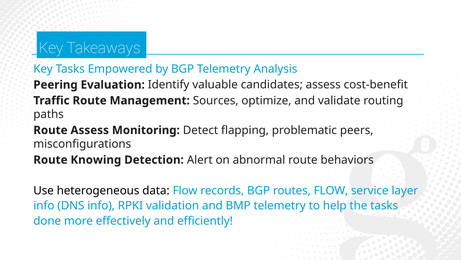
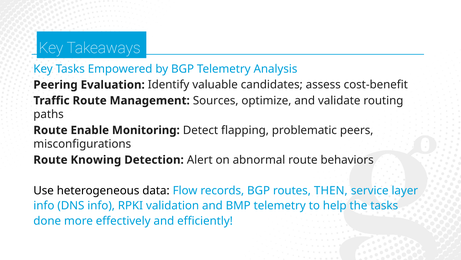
Route Assess: Assess -> Enable (90, 130)
routes FLOW: FLOW -> THEN (331, 190)
